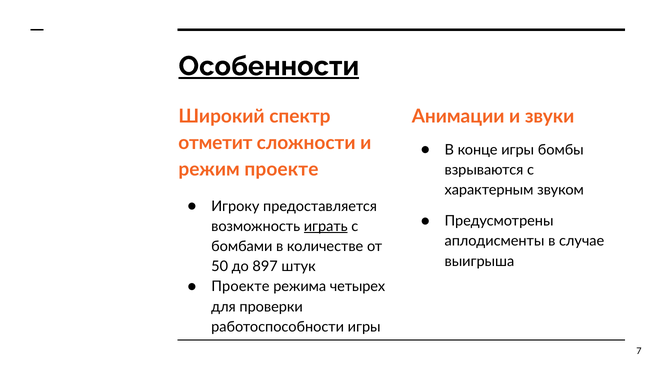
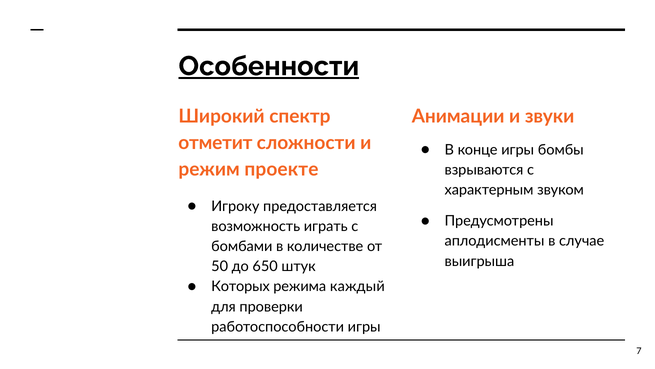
играть underline: present -> none (326, 226)
897: 897 -> 650 (265, 266)
Проекте: Проекте -> Которых (240, 286)
четырех: четырех -> каждый (357, 286)
